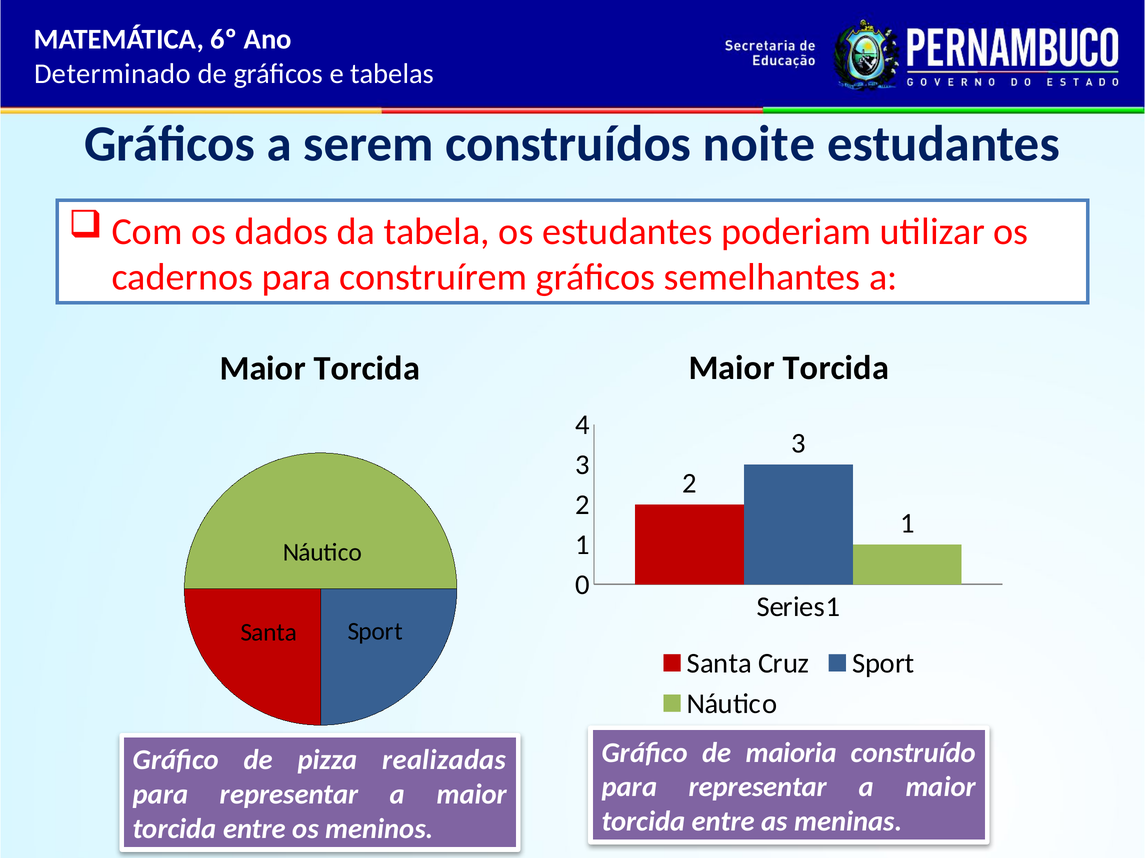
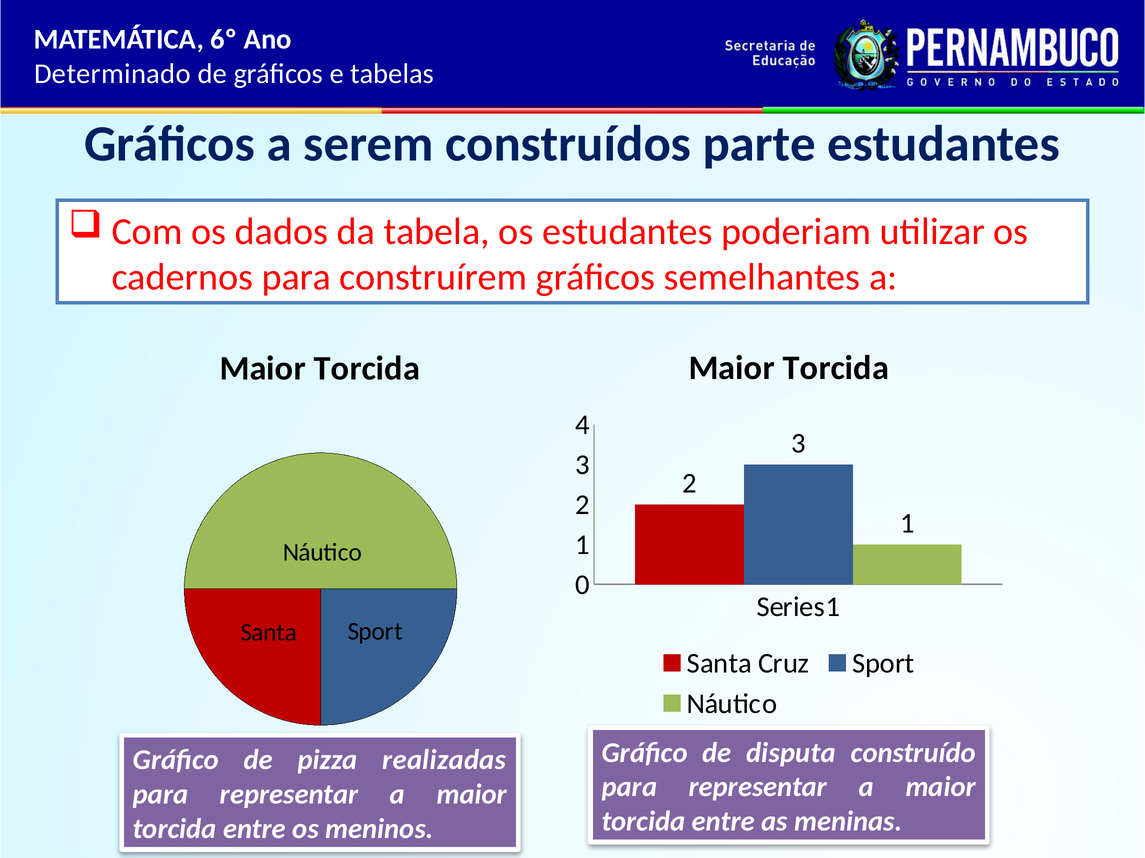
noite: noite -> parte (759, 144)
maioria: maioria -> disputa (791, 753)
